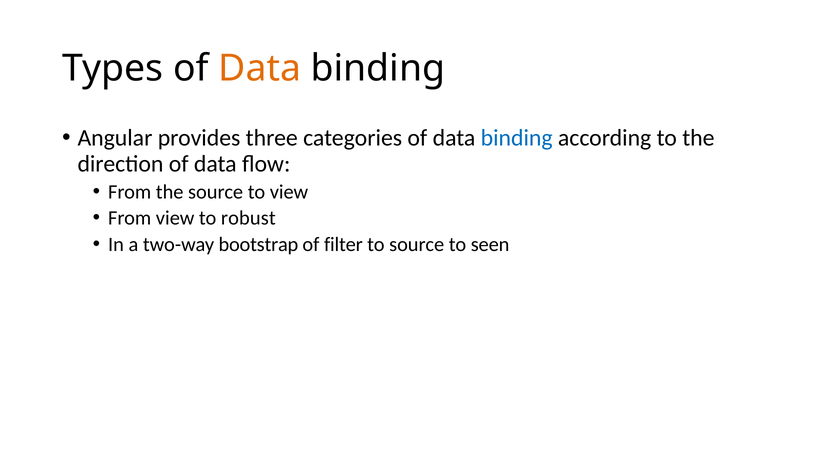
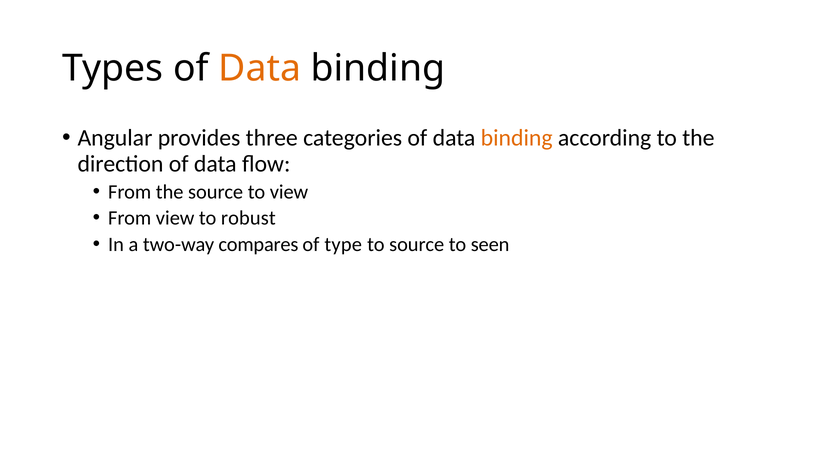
binding colour: blue -> orange (517, 138)
bootstrap: bootstrap -> compares (258, 244)
filter: filter -> type (343, 244)
